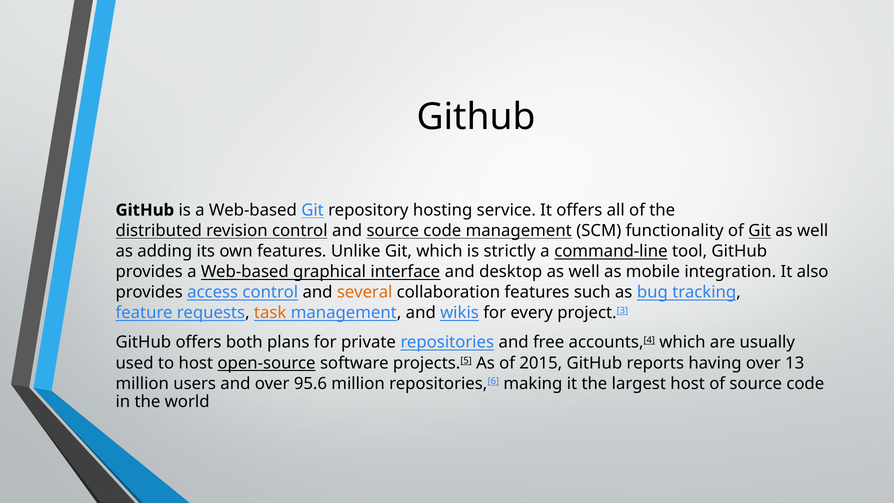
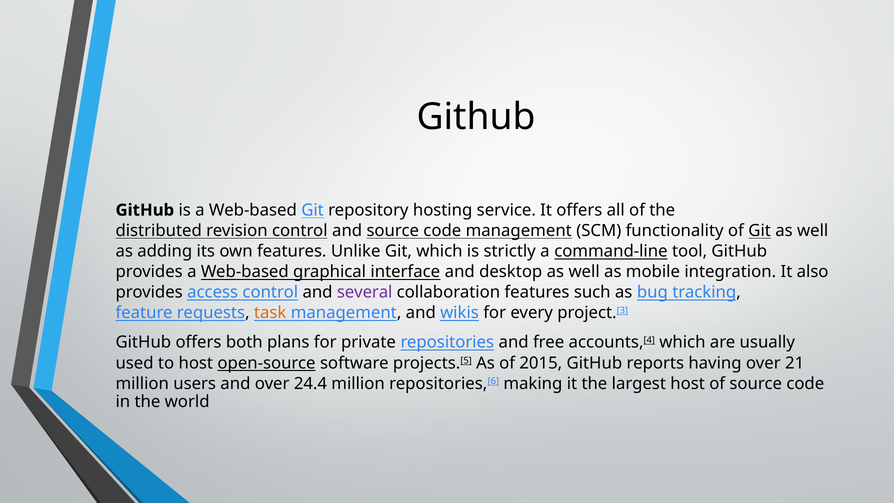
several colour: orange -> purple (365, 292)
13: 13 -> 21 (795, 363)
95.6: 95.6 -> 24.4 (310, 383)
